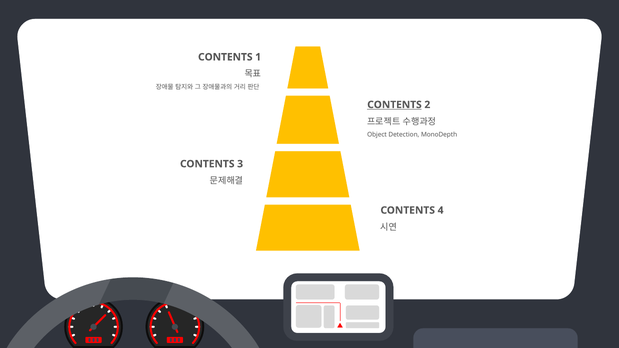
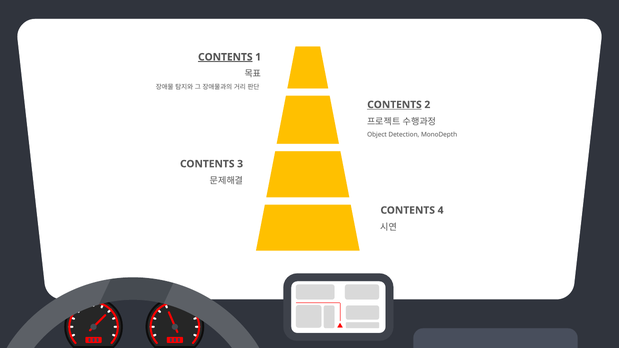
CONTENTS underline: none -> present (225, 57)
